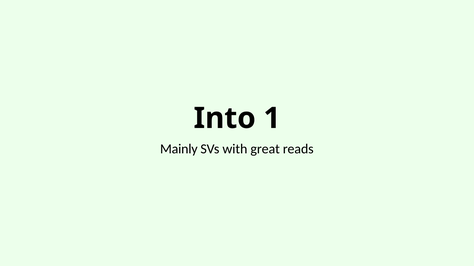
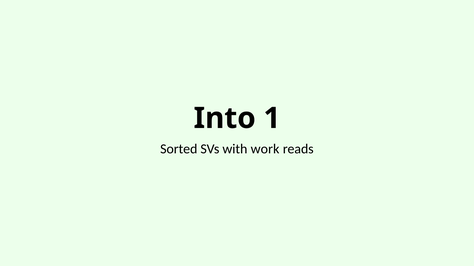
Mainly: Mainly -> Sorted (179, 149)
great: great -> work (265, 149)
